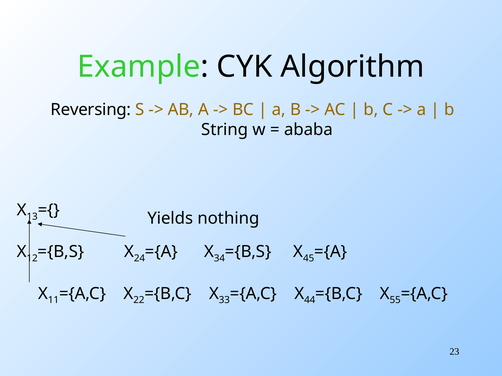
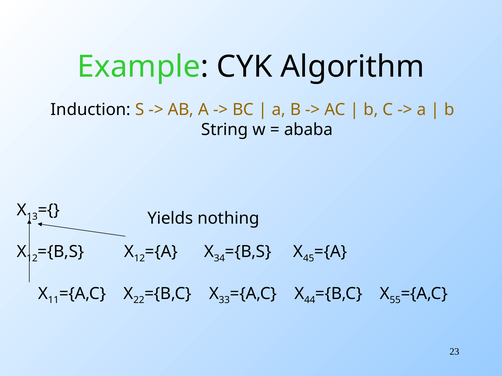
Reversing: Reversing -> Induction (91, 110)
24: 24 -> 12 (139, 259)
